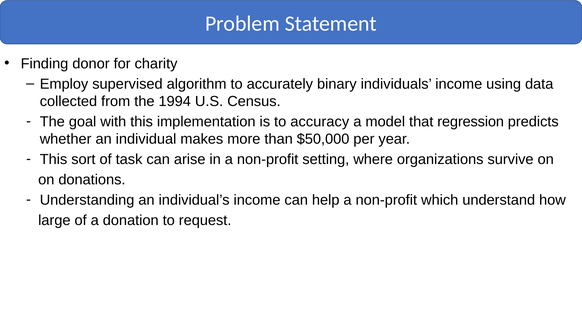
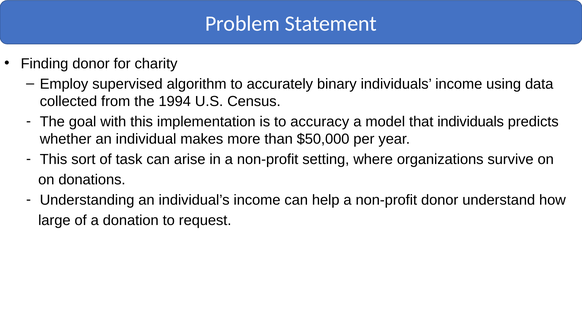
that regression: regression -> individuals (471, 122)
non-profit which: which -> donor (440, 200)
